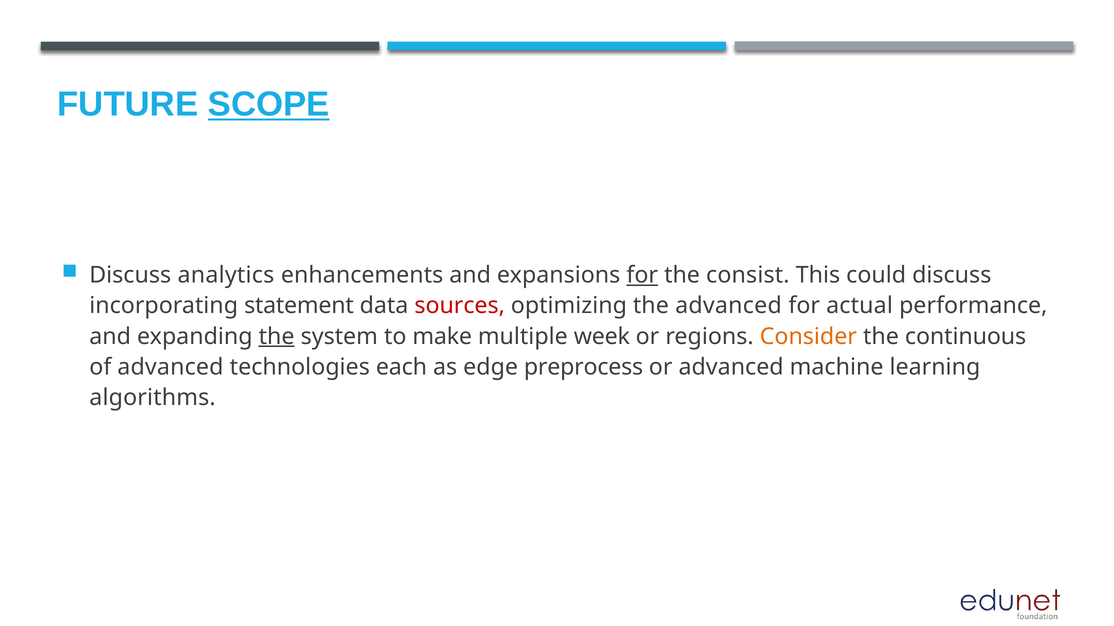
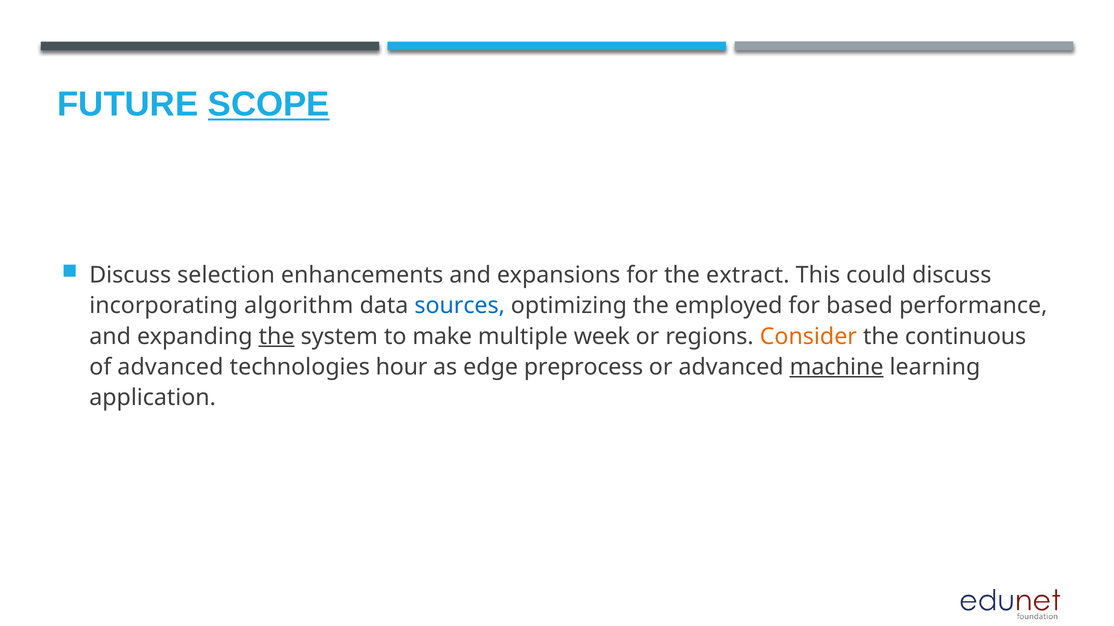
analytics: analytics -> selection (226, 275)
for underline: present -> none (642, 275)
consist: consist -> extract (748, 275)
statement: statement -> algorithm (299, 306)
sources colour: red -> blue (460, 306)
the advanced: advanced -> employed (729, 306)
actual: actual -> based (860, 306)
each: each -> hour (402, 367)
machine underline: none -> present (837, 367)
algorithms: algorithms -> application (153, 398)
